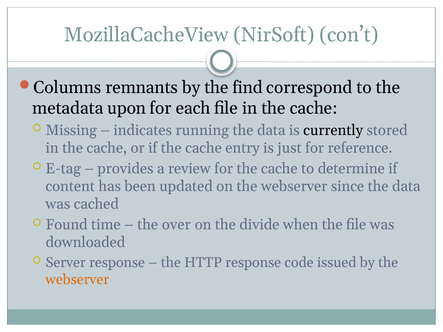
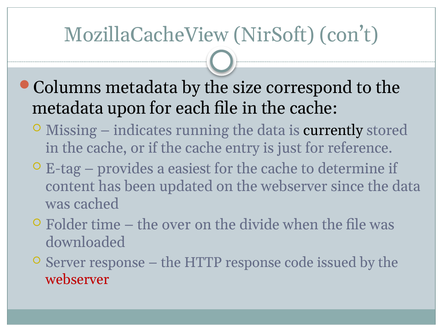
Columns remnants: remnants -> metadata (142, 88)
find: find -> size (247, 88)
review: review -> easiest (189, 169)
Found: Found -> Folder (67, 225)
webserver colour: orange -> red (77, 280)
